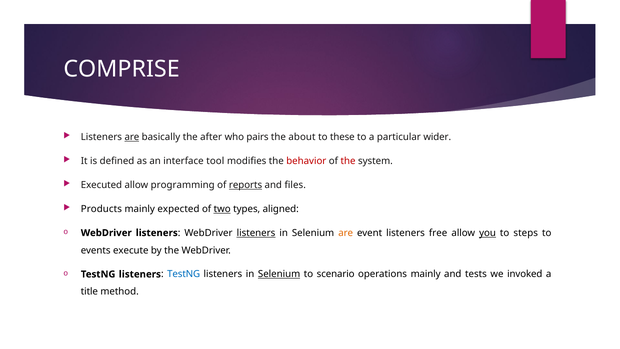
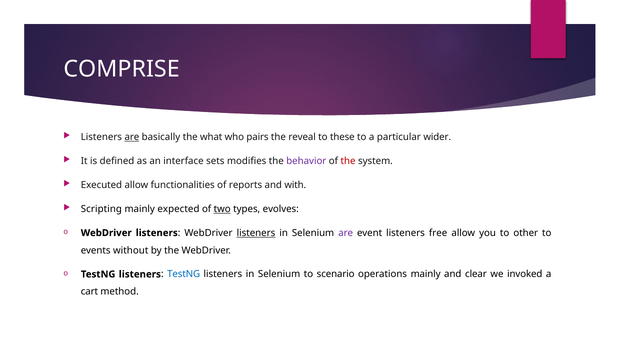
after: after -> what (211, 137)
about: about -> reveal (302, 137)
tool: tool -> sets (215, 161)
behavior colour: red -> purple (306, 161)
programming: programming -> functionalities (183, 185)
reports underline: present -> none (246, 185)
files: files -> with (295, 185)
Products: Products -> Scripting (101, 209)
aligned: aligned -> evolves (281, 209)
are colour: orange -> purple (346, 233)
you underline: present -> none (488, 233)
steps: steps -> other (526, 233)
execute: execute -> without (131, 250)
Selenium underline: present -> none (279, 274)
tests: tests -> clear (476, 274)
title: title -> cart (89, 291)
